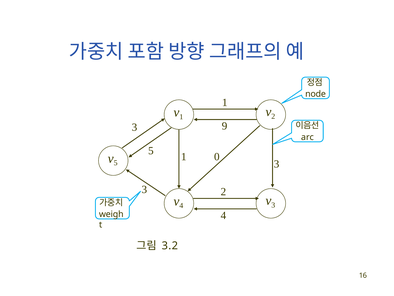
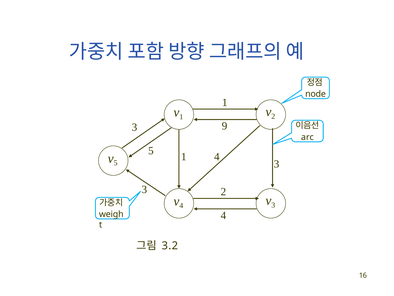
1 0: 0 -> 4 (217, 157)
